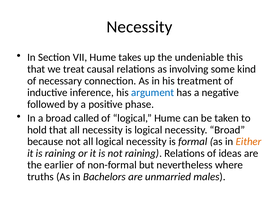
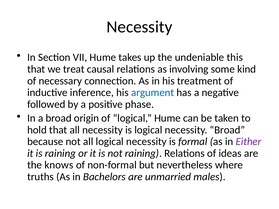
called: called -> origin (86, 118)
Either colour: orange -> purple (249, 142)
earlier: earlier -> knows (59, 165)
